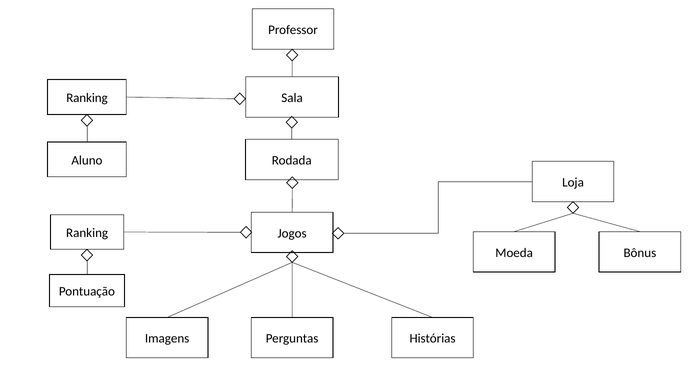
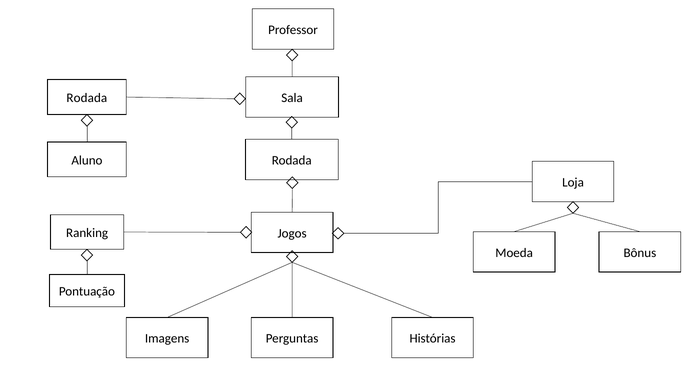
Ranking: Ranking -> Rodada (87, 98)
